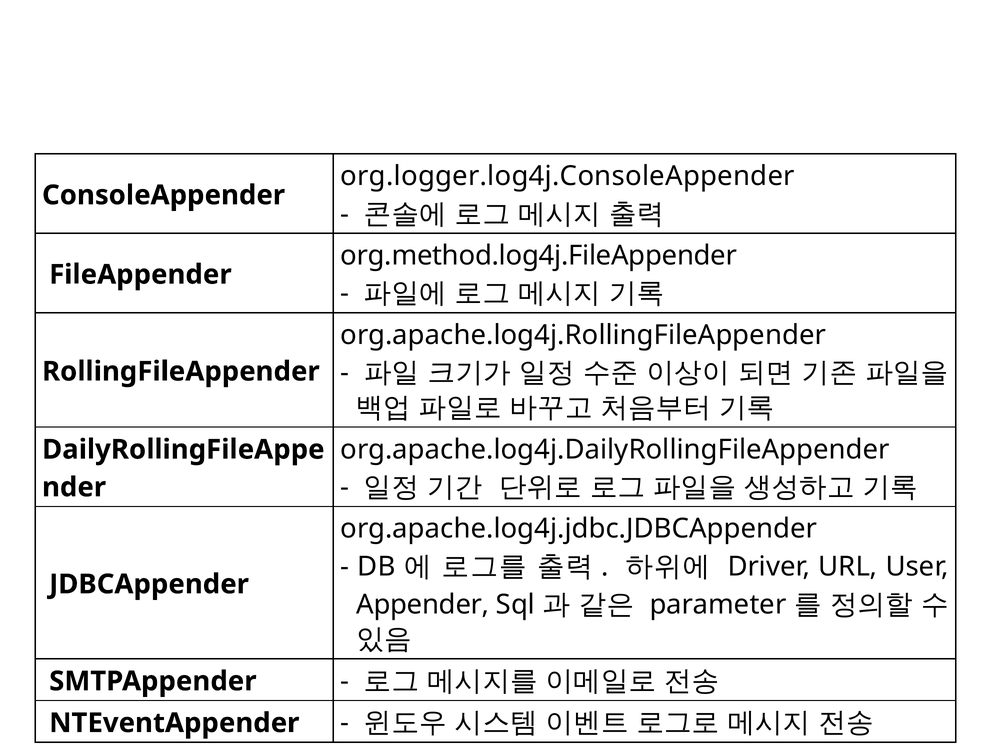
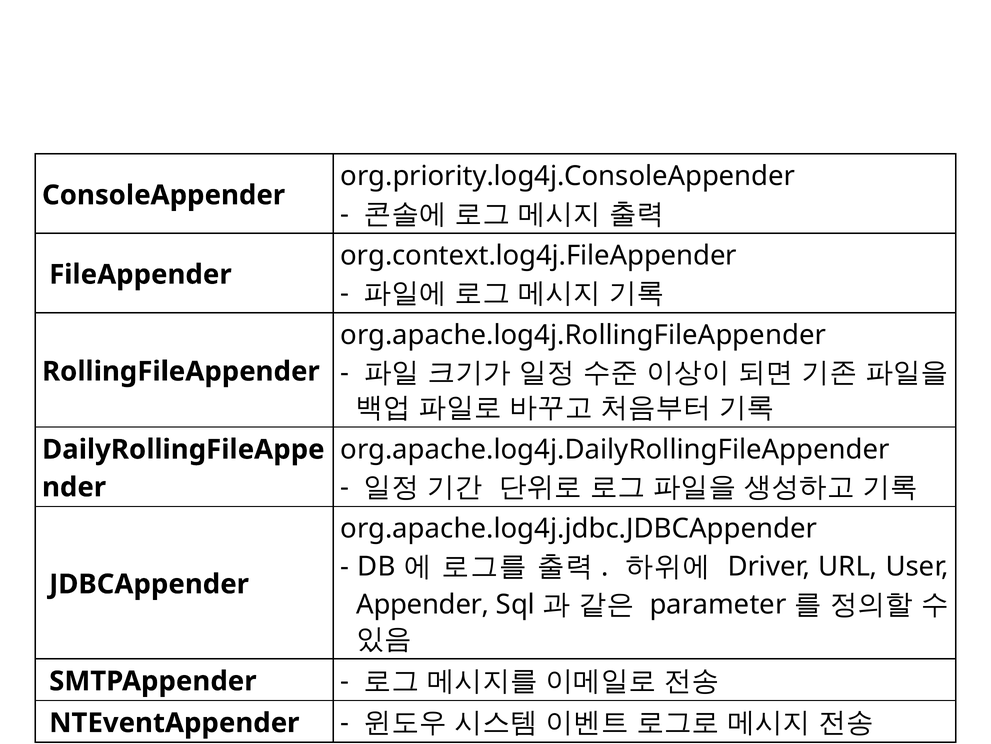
org.logger.log4j.ConsoleAppender: org.logger.log4j.ConsoleAppender -> org.priority.log4j.ConsoleAppender (568, 176)
org.method.log4j.FileAppender: org.method.log4j.FileAppender -> org.context.log4j.FileAppender (539, 255)
